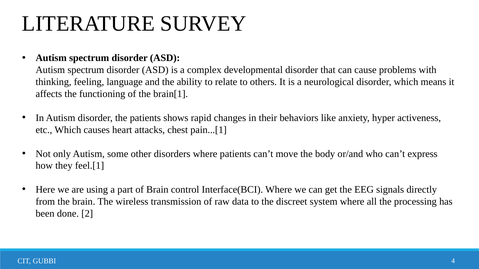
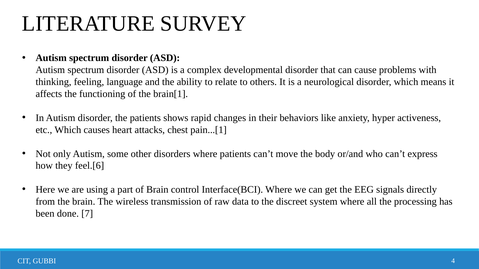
feel.[1: feel.[1 -> feel.[6 (90, 166)
2: 2 -> 7 (87, 214)
